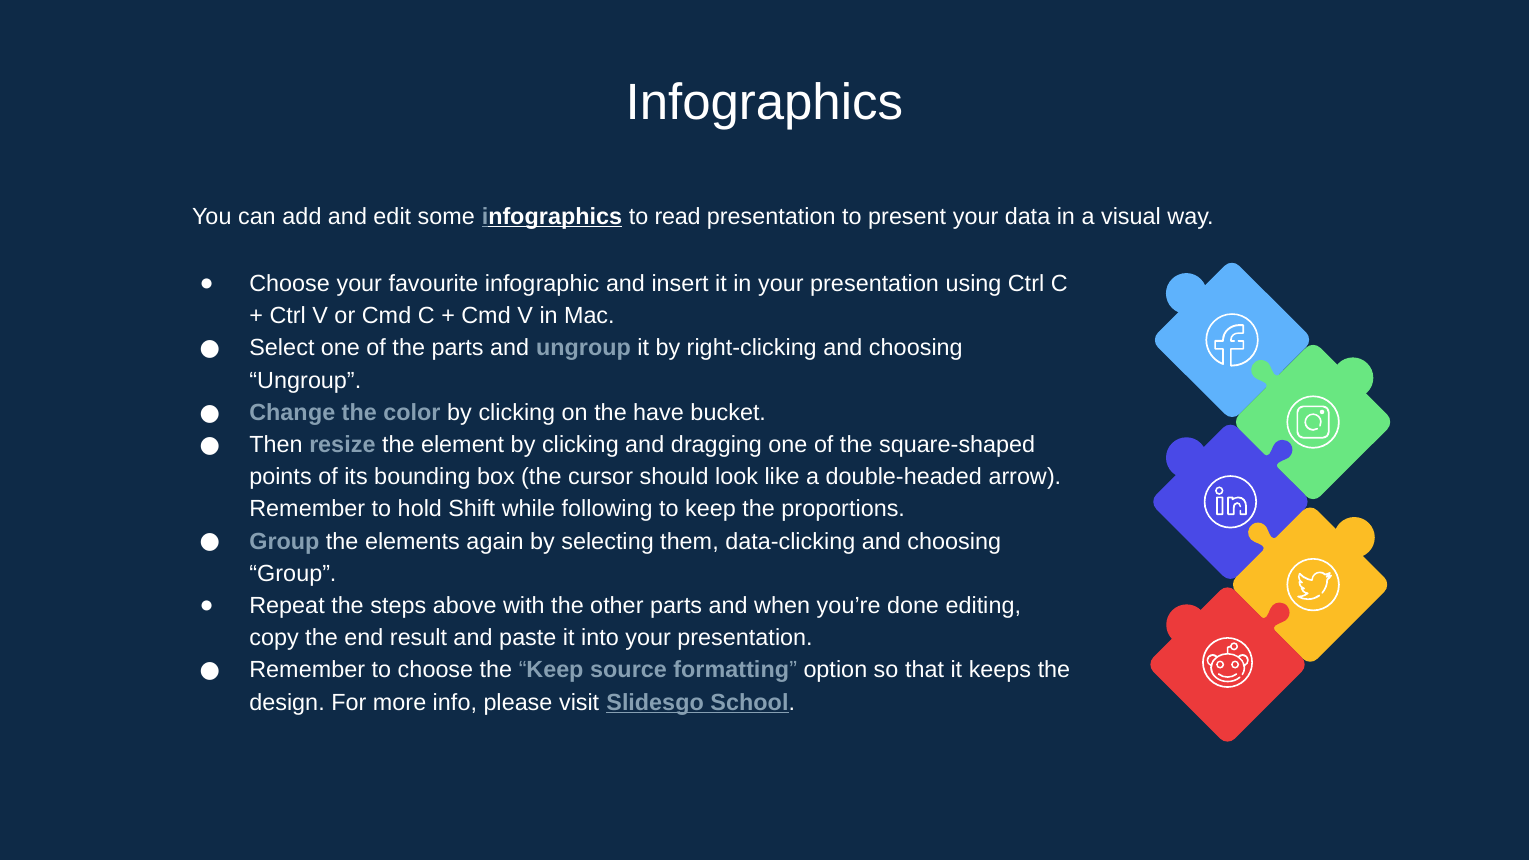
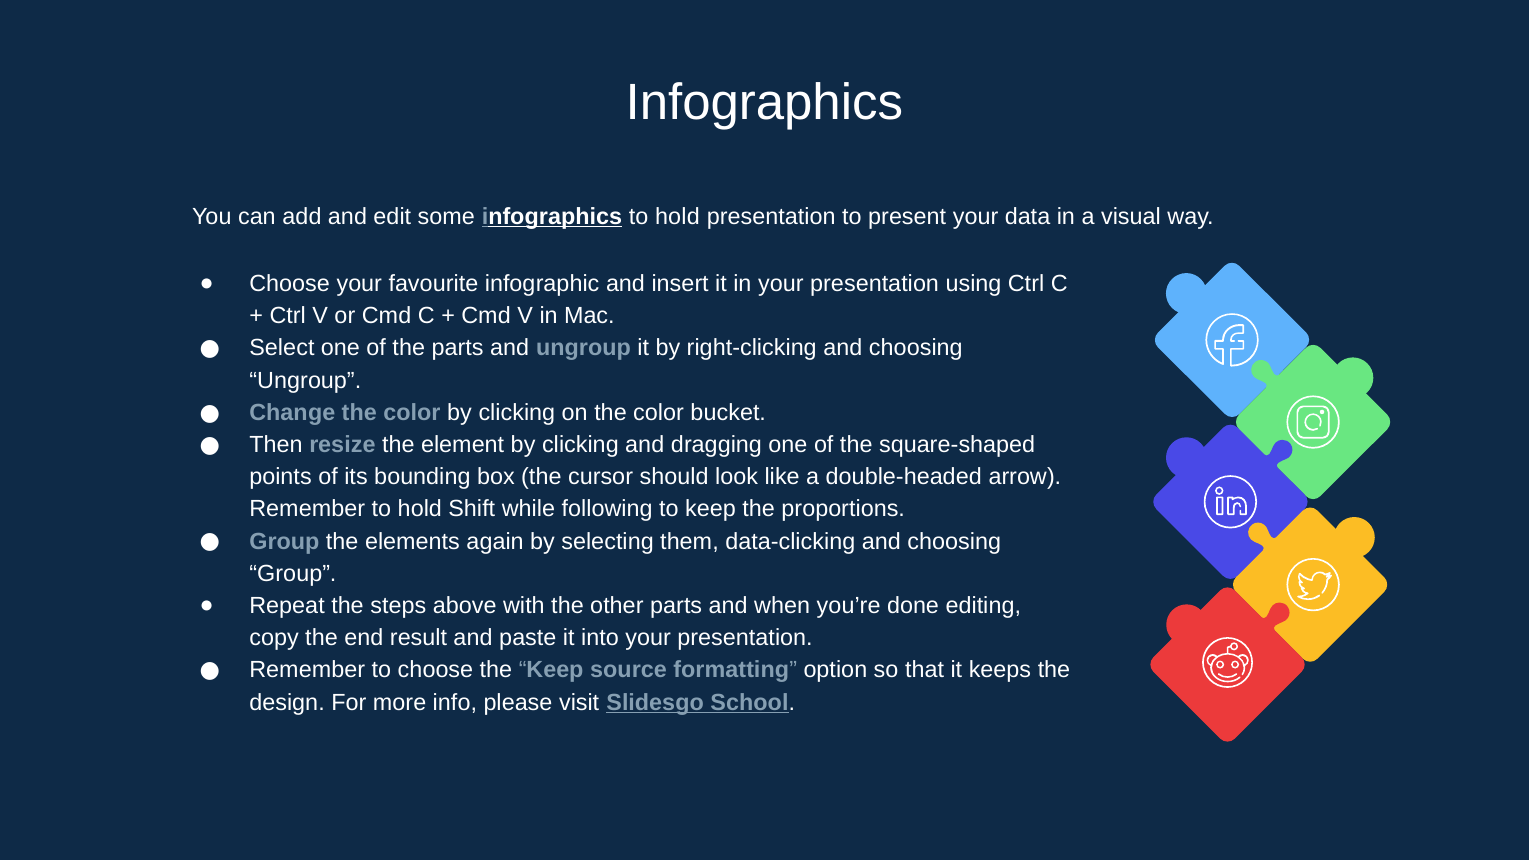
infographics to read: read -> hold (677, 216)
on the have: have -> color (659, 413)
